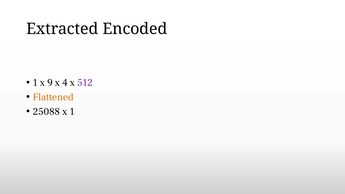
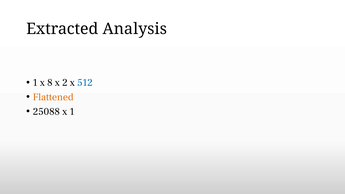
Encoded: Encoded -> Analysis (135, 29)
9: 9 -> 8 (50, 83)
4: 4 -> 2 (65, 83)
512 colour: purple -> blue (85, 83)
